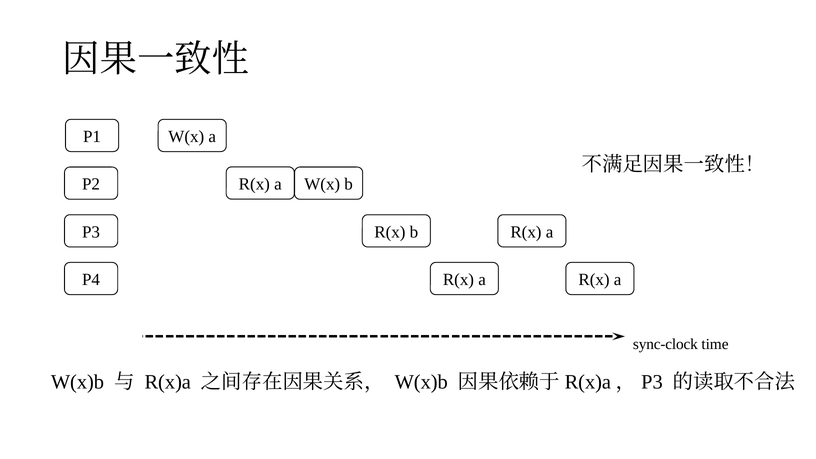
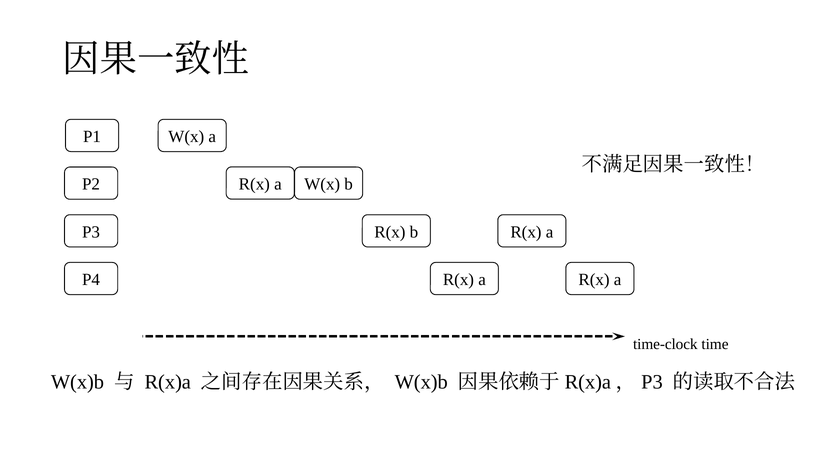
sync-clock: sync-clock -> time-clock (665, 344)
